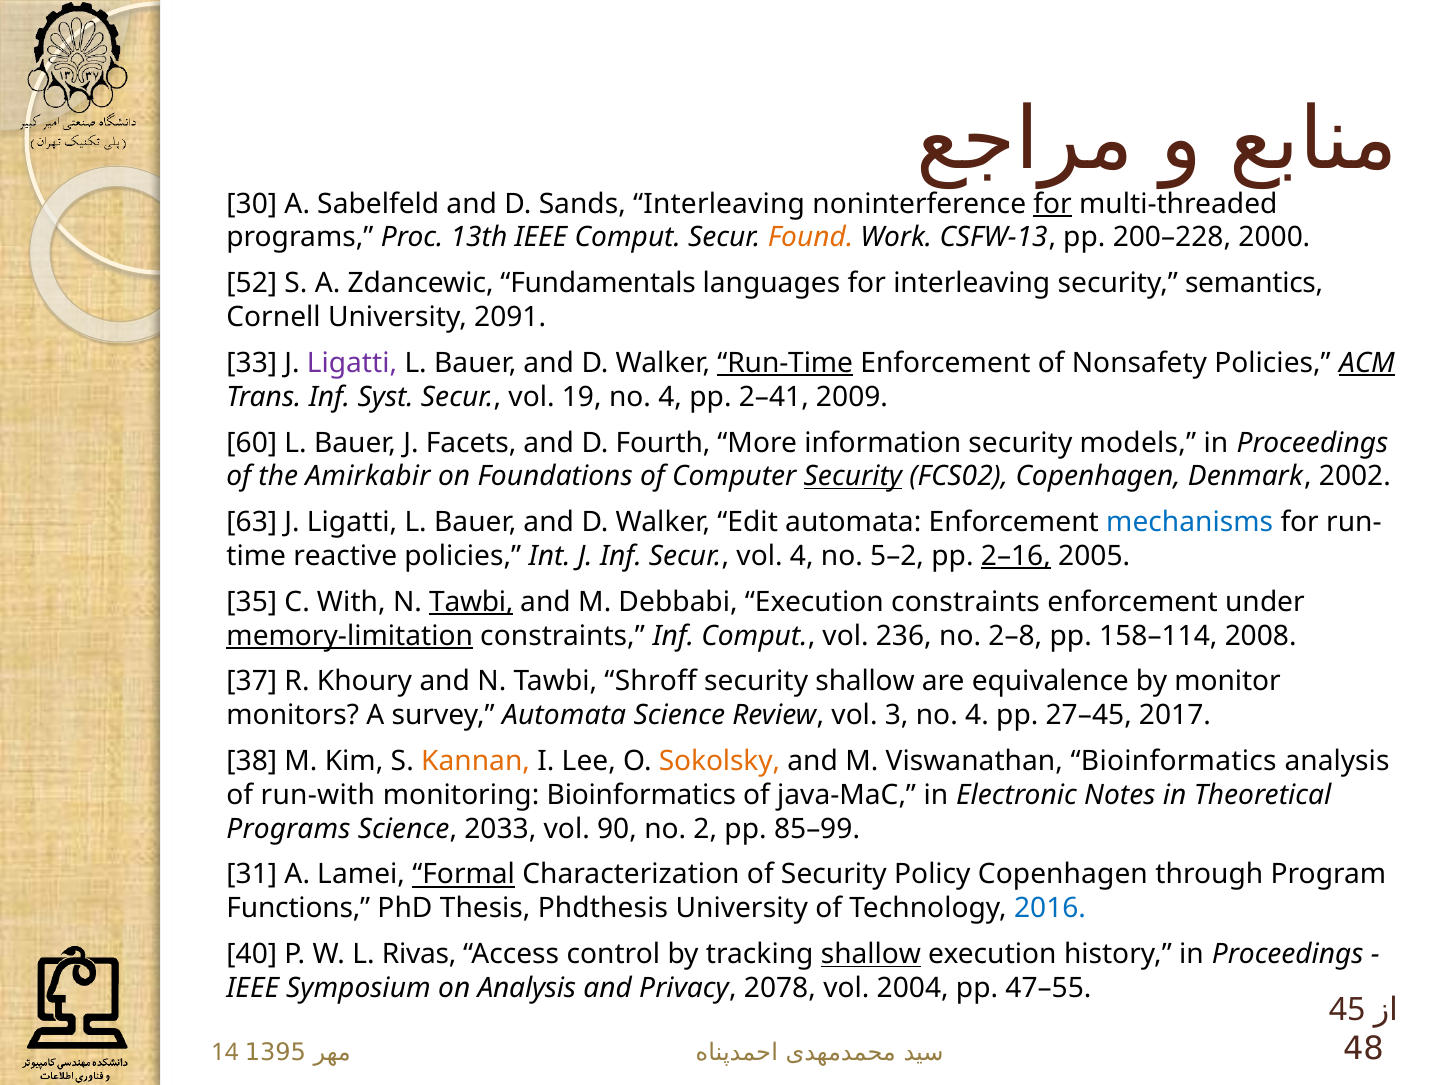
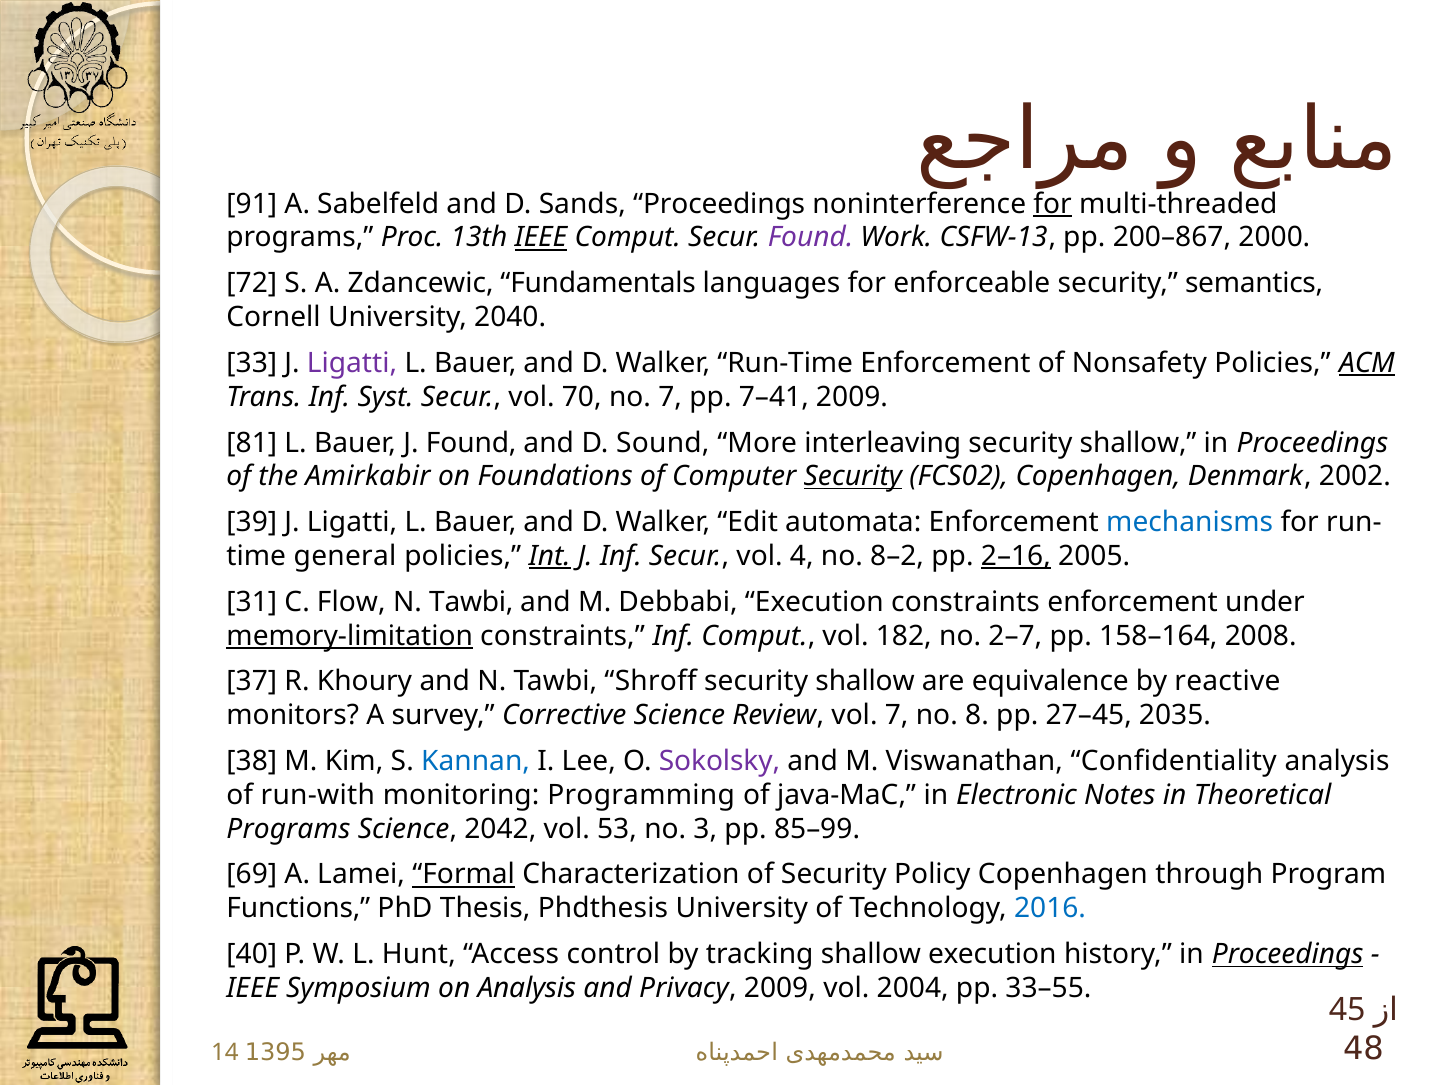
30: 30 -> 91 (252, 204)
Sands Interleaving: Interleaving -> Proceedings (719, 204)
IEEE underline: none -> present (541, 238)
Found colour: orange -> purple (811, 238)
200–228: 200–228 -> 200–867 (1172, 238)
52: 52 -> 72 (252, 283)
for interleaving: interleaving -> enforceable (972, 283)
2091: 2091 -> 2040 (510, 317)
Run-Time underline: present -> none (785, 363)
19: 19 -> 70 (582, 397)
4: 4 -> 7 (670, 397)
2–41: 2–41 -> 7–41 (774, 397)
60: 60 -> 81 (252, 443)
J Facets: Facets -> Found (471, 443)
Fourth: Fourth -> Sound (663, 443)
information: information -> interleaving (883, 443)
models: models -> shallow (1138, 443)
63: 63 -> 39 (252, 522)
reactive: reactive -> general (345, 556)
Int underline: none -> present (550, 556)
5–2: 5–2 -> 8–2 (897, 556)
35: 35 -> 31 (252, 602)
With: With -> Flow (351, 602)
Tawbi underline: present -> none (471, 602)
236: 236 -> 182 (904, 635)
2–8: 2–8 -> 2–7 (1015, 635)
158–114: 158–114 -> 158–164 (1158, 635)
monitor: monitor -> reactive (1227, 681)
survey Automata: Automata -> Corrective (564, 715)
vol 3: 3 -> 7 (897, 715)
4: 4 -> 8 (977, 715)
2017: 2017 -> 2035 (1175, 715)
Kannan colour: orange -> blue (476, 761)
Sokolsky colour: orange -> purple (720, 761)
Viswanathan Bioinformatics: Bioinformatics -> Confidentiality (1174, 761)
monitoring Bioinformatics: Bioinformatics -> Programming (641, 795)
2033: 2033 -> 2042 (500, 828)
90: 90 -> 53 (617, 828)
2: 2 -> 3 (705, 828)
31: 31 -> 69 (252, 874)
Rivas: Rivas -> Hunt (419, 954)
shallow underline: present -> none (871, 954)
Proceedings underline: none -> present (1288, 954)
Privacy 2078: 2078 -> 2009 (780, 988)
47–55: 47–55 -> 33–55 (1048, 988)
